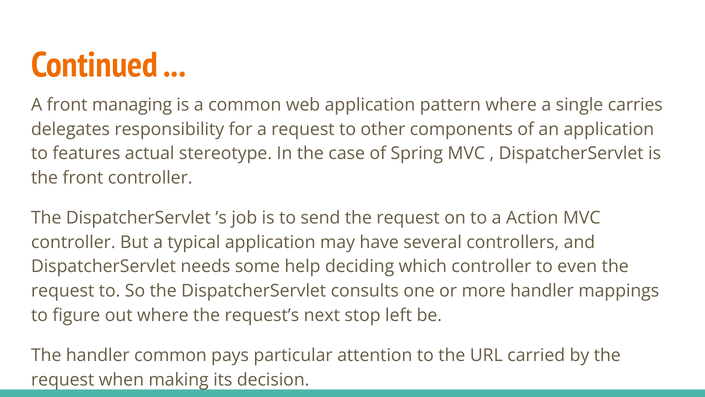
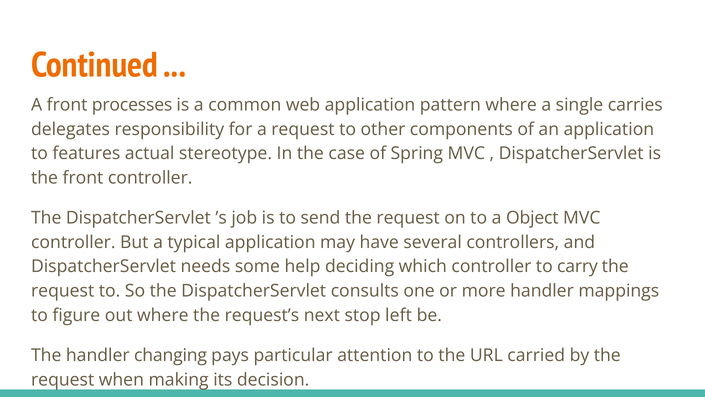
managing: managing -> processes (132, 105)
Action: Action -> Object (532, 218)
even: even -> carry (577, 266)
handler common: common -> changing (170, 355)
